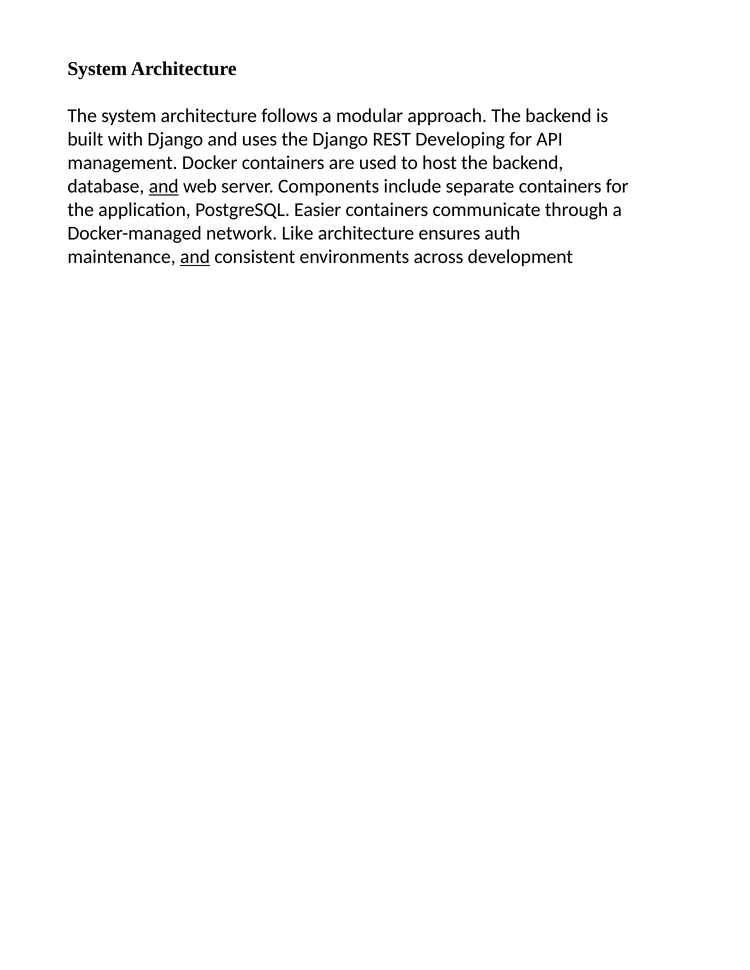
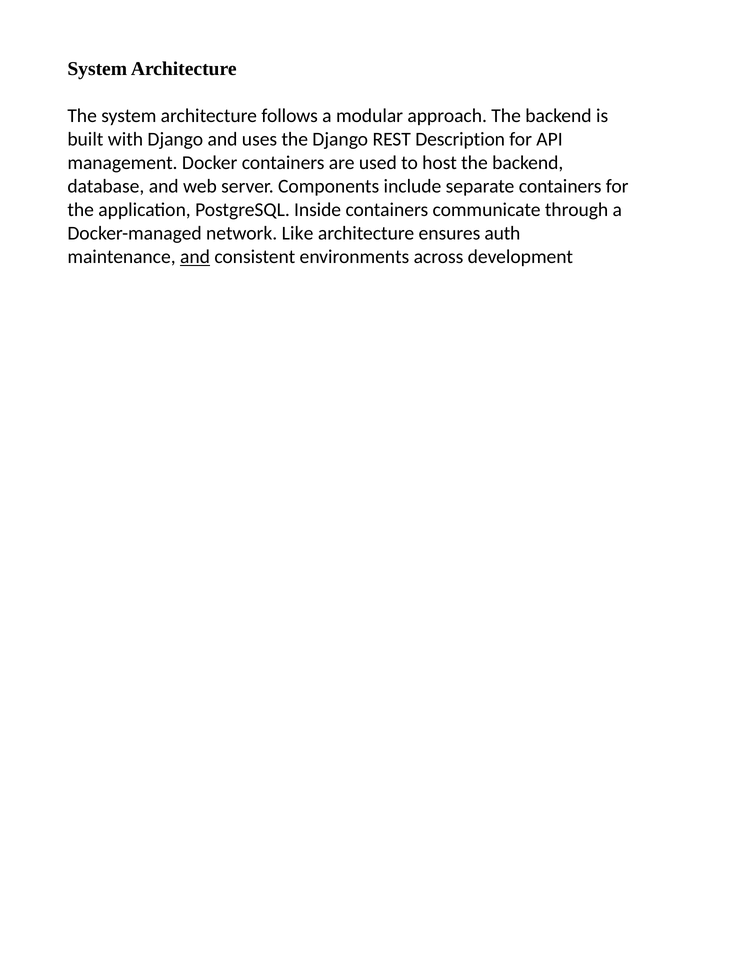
Developing: Developing -> Description (460, 140)
and underline: present -> none (164, 187)
Easier: Easier -> Inside (318, 210)
